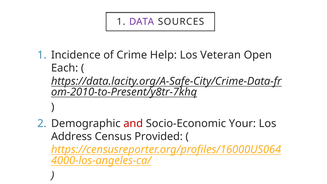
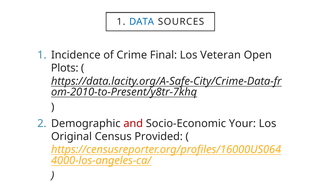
DATA colour: purple -> blue (142, 22)
Help: Help -> Final (163, 55)
Each: Each -> Plots (65, 68)
Address: Address -> Original (71, 136)
